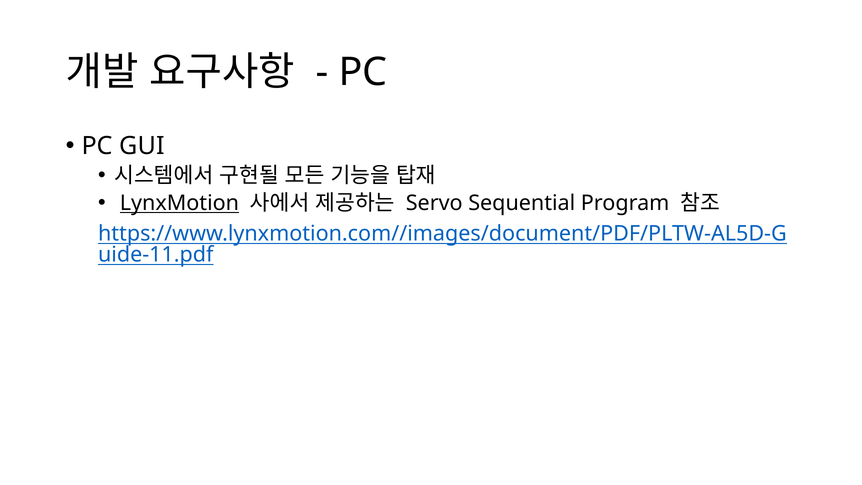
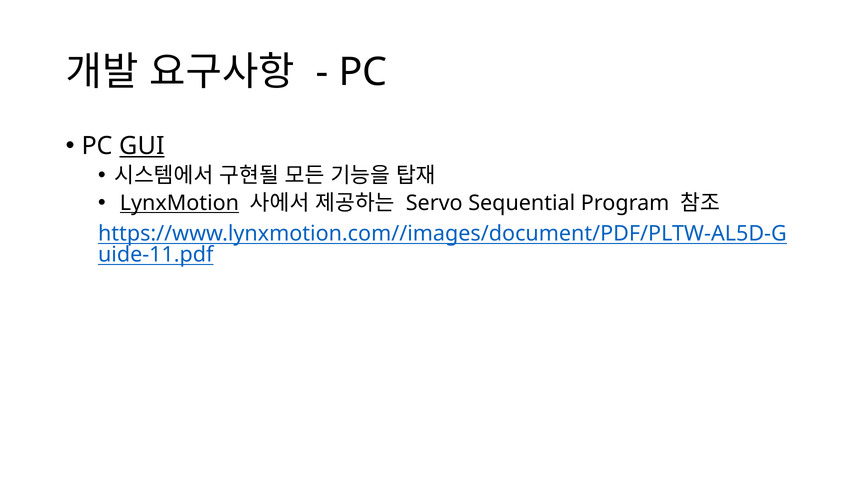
GUI underline: none -> present (142, 146)
